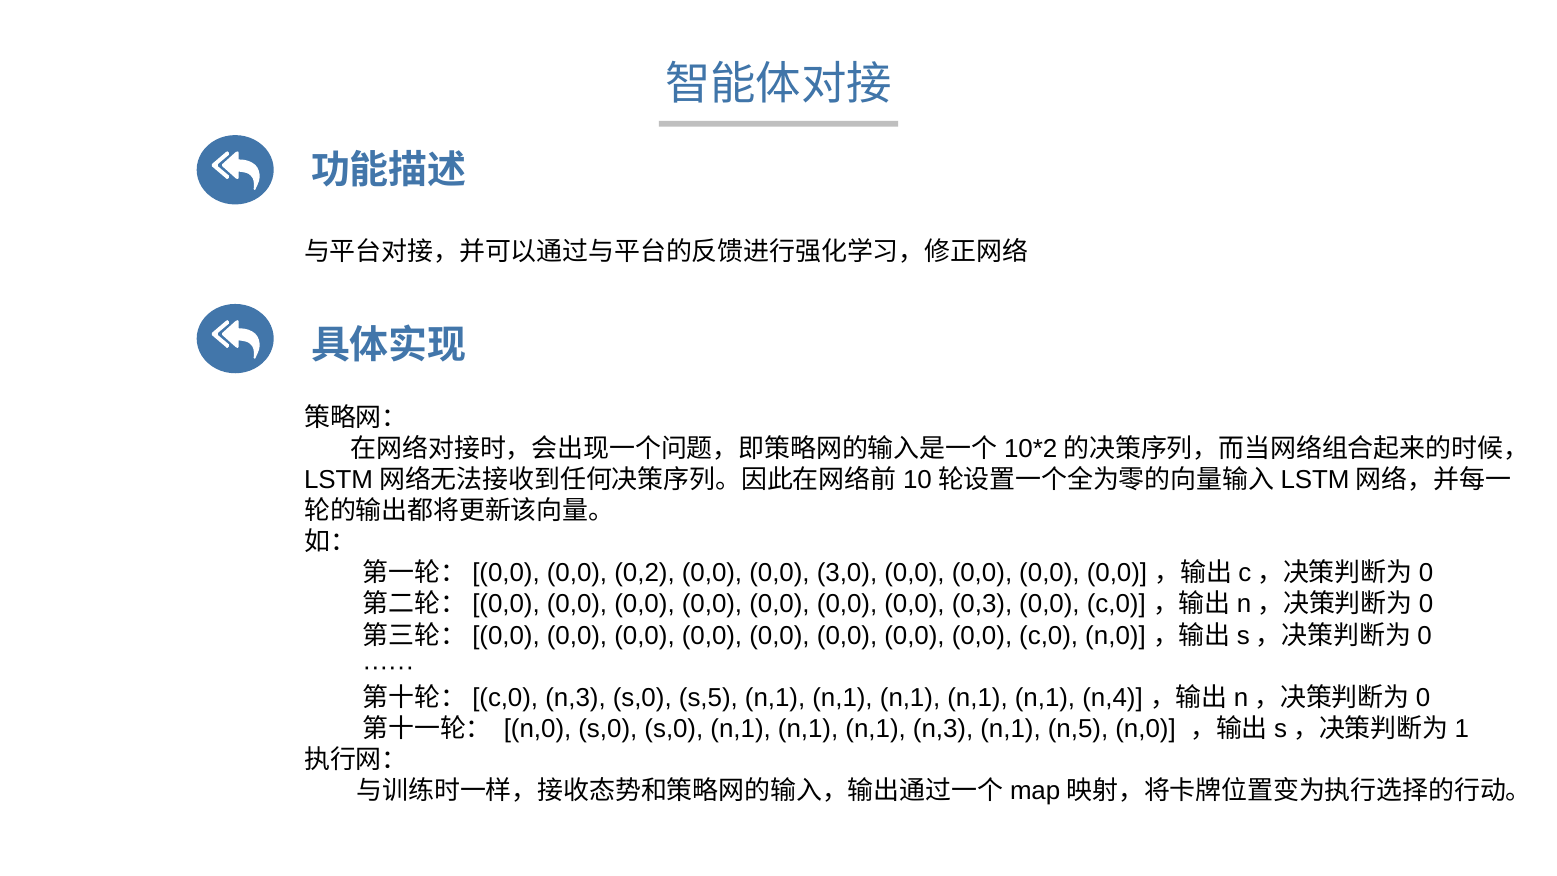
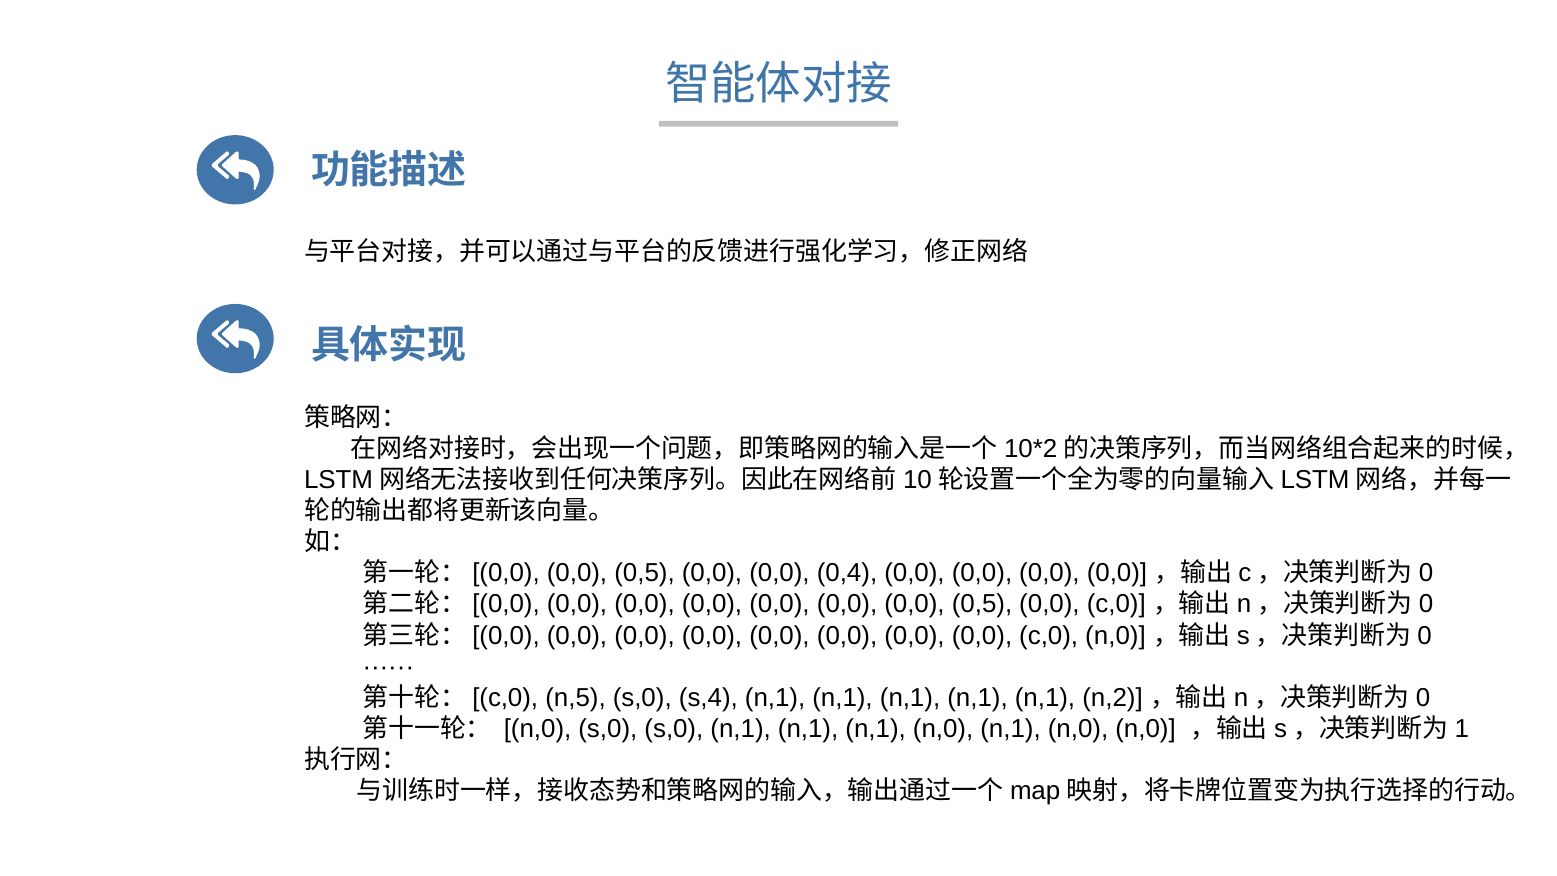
0,2: 0,2 -> 0,5 (645, 573)
3,0: 3,0 -> 0,4 (847, 573)
0,0 0,0 0,3: 0,3 -> 0,5 (982, 604)
n,3: n,3 -> n,5 (576, 698)
s,5: s,5 -> s,4 (708, 698)
n,4: n,4 -> n,2 (1113, 698)
n,1 n,1 n,3: n,3 -> n,0 (943, 729)
n,5: n,5 -> n,0 (1078, 729)
